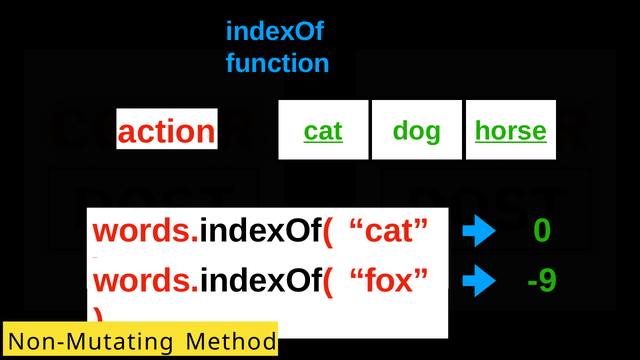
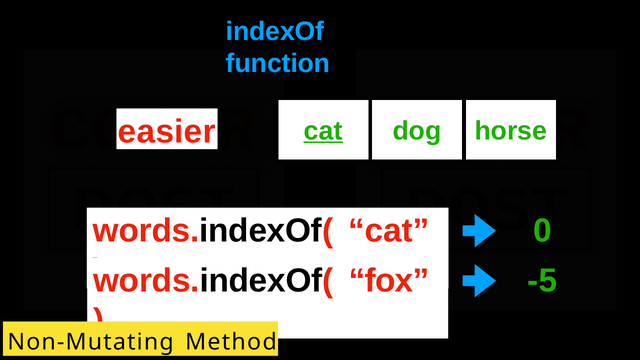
action: action -> easier (167, 132)
horse underline: present -> none (511, 131)
-9: -9 -> -5 (542, 281)
